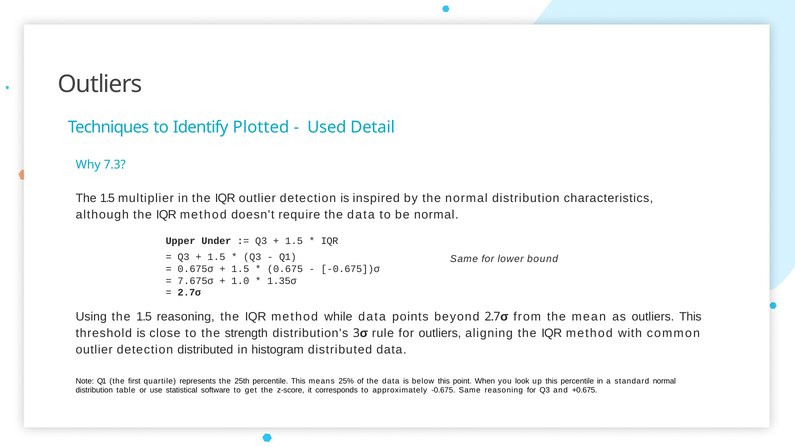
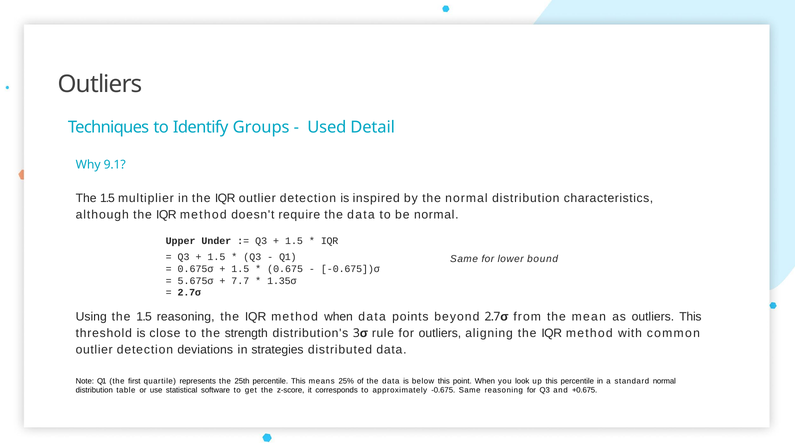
Plotted: Plotted -> Groups (261, 127)
7.3: 7.3 -> 9.1 (115, 165)
7.675σ: 7.675σ -> 5.675σ (196, 281)
1.0: 1.0 -> 7.7 (240, 281)
method while: while -> when (338, 317)
detection distributed: distributed -> deviations (205, 350)
histogram: histogram -> strategies (278, 350)
